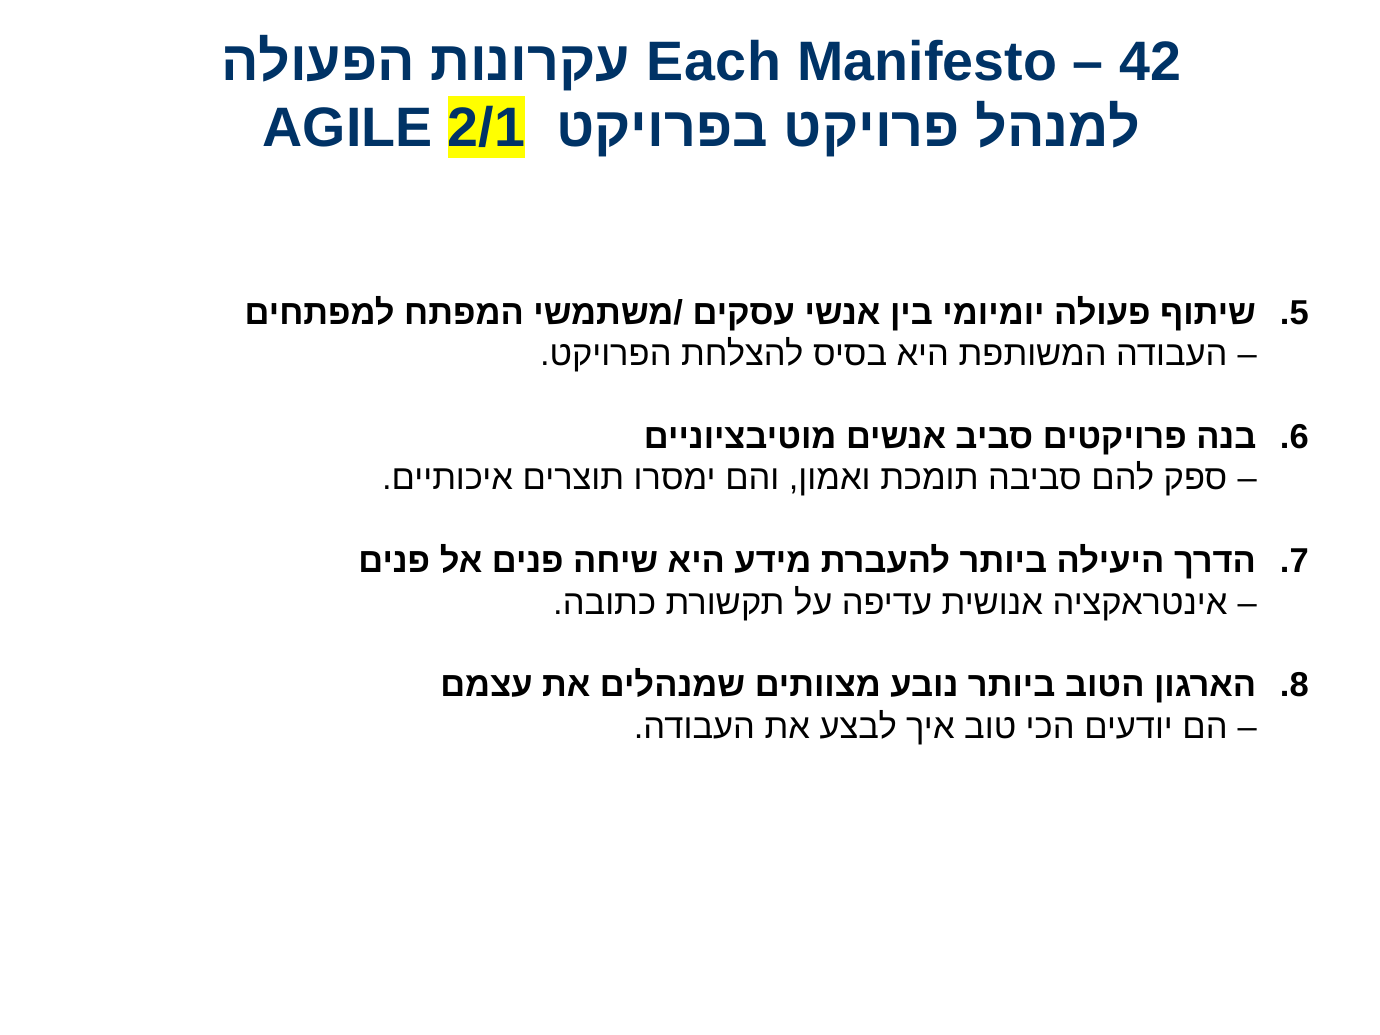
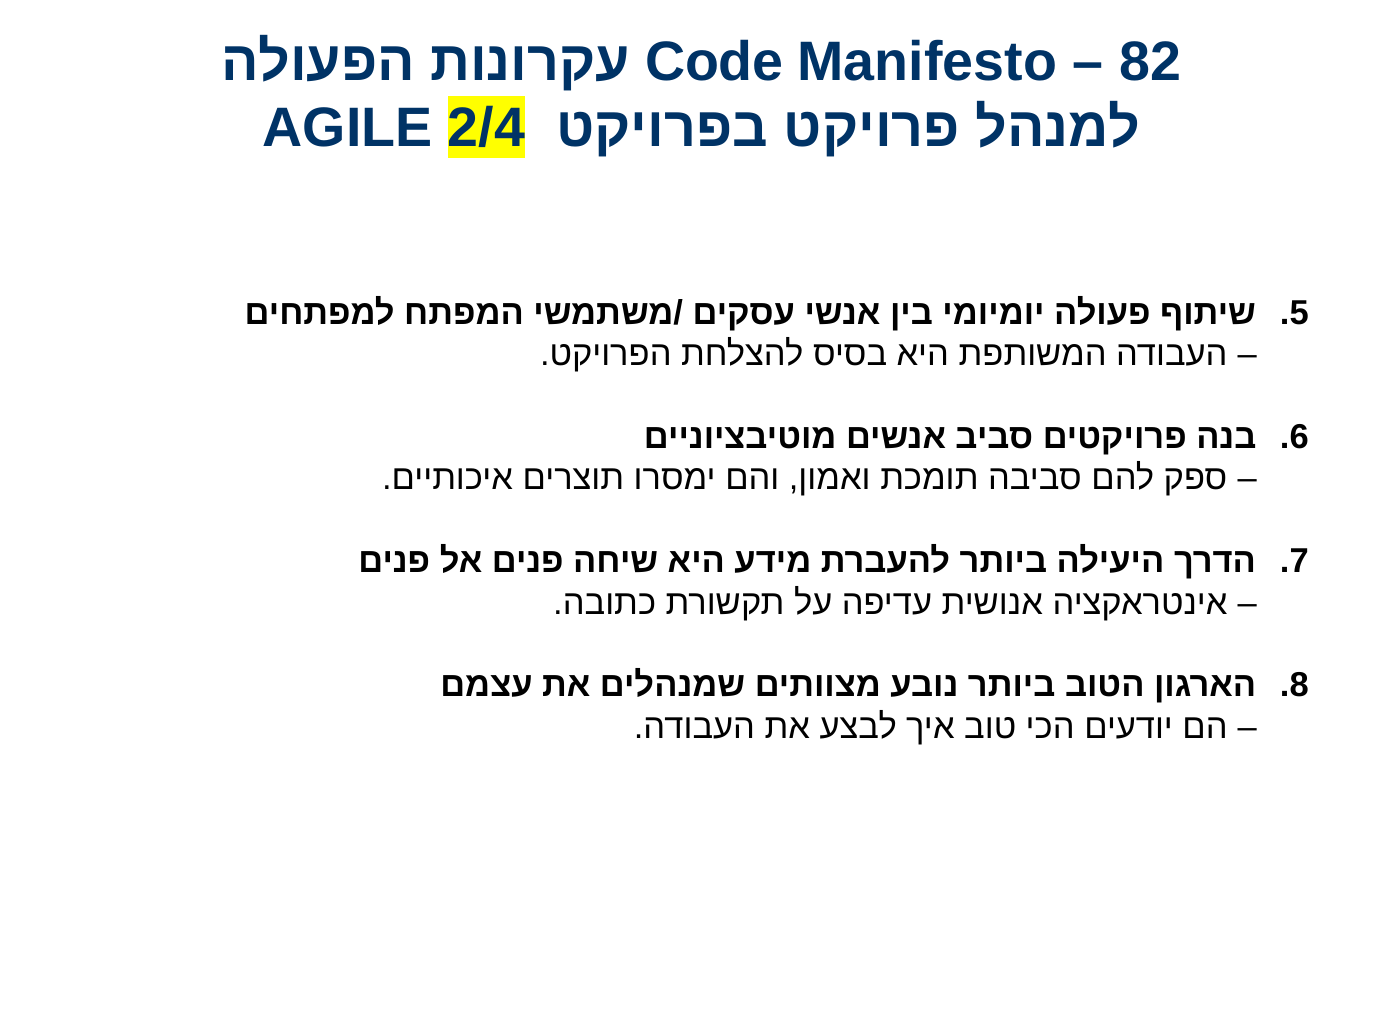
Each: Each -> Code (715, 62)
42: 42 -> 82 (1150, 62)
2/1: 2/1 -> 2/4 (487, 128)
